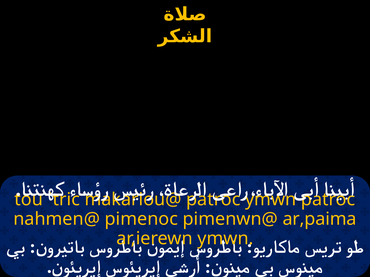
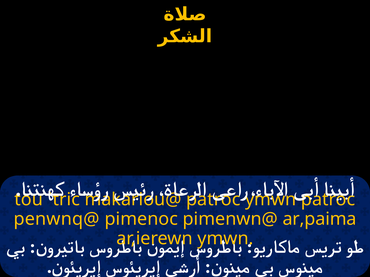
nahmen@: nahmen@ -> penwnq@ (57, 219)
